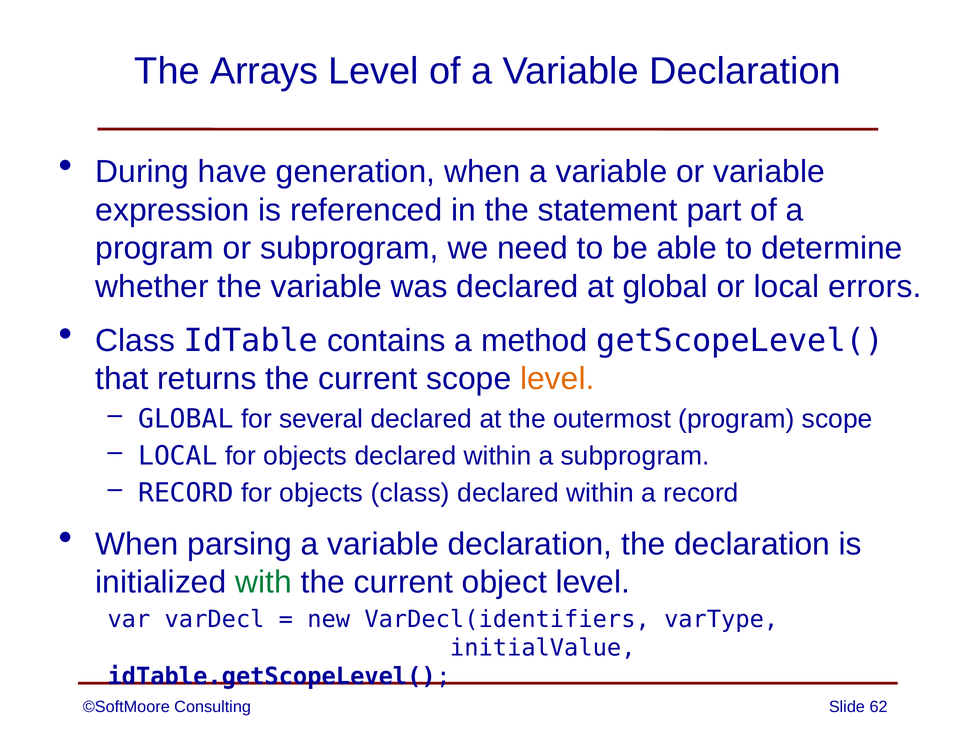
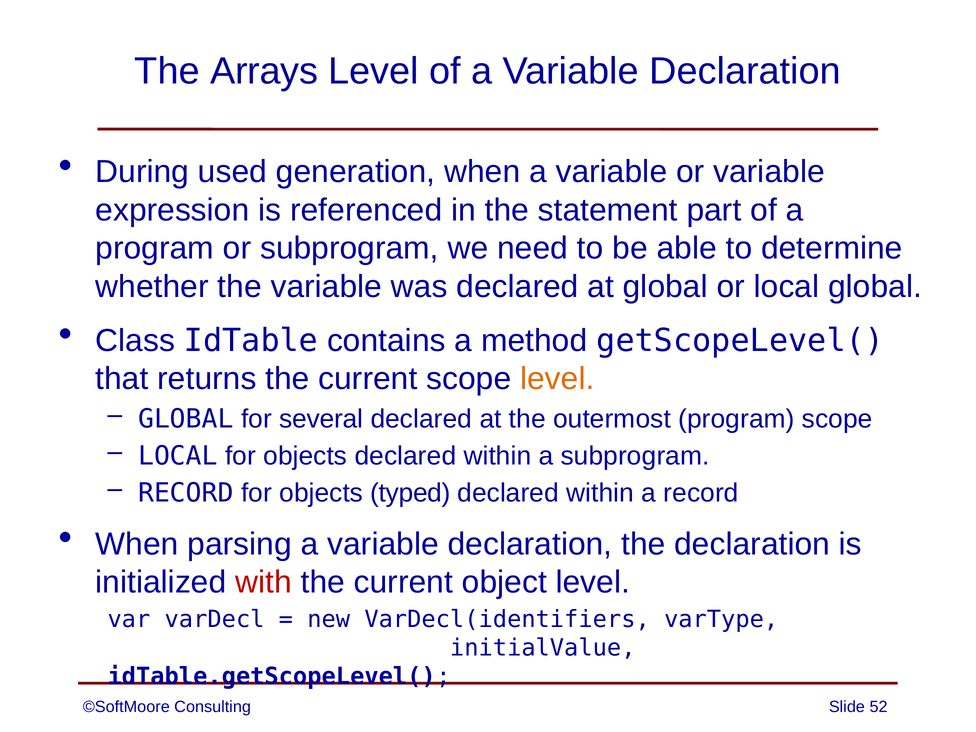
have: have -> used (232, 172)
local errors: errors -> global (875, 287)
objects class: class -> typed (410, 493)
with colour: green -> red (264, 582)
62: 62 -> 52 (879, 707)
